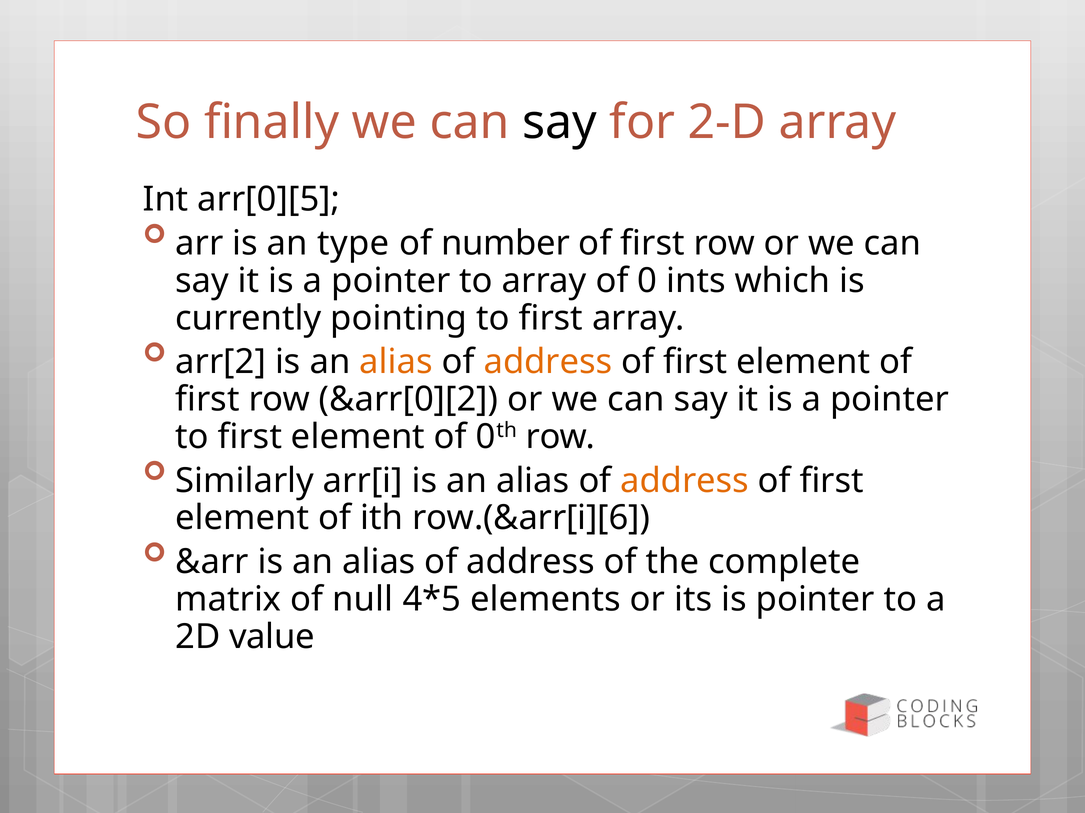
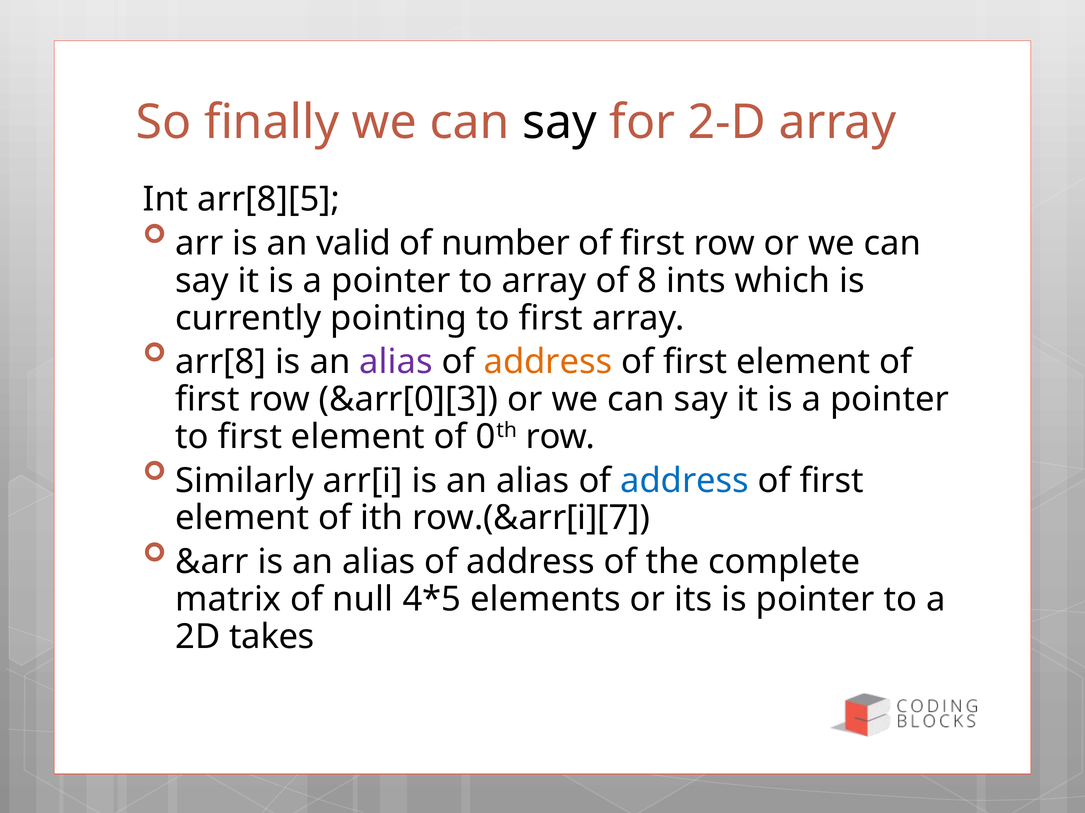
arr[0][5: arr[0][5 -> arr[8][5 (269, 200)
type: type -> valid (354, 244)
0: 0 -> 8 (647, 281)
arr[2: arr[2 -> arr[8 (221, 362)
alias colour: orange -> purple (396, 362)
&arr[0][2: &arr[0][2 -> &arr[0][3 (409, 400)
address colour: orange -> blue (685, 481)
row.(&arr[i][6: row.(&arr[i][6 -> row.(&arr[i][7 (531, 519)
value: value -> takes (272, 637)
